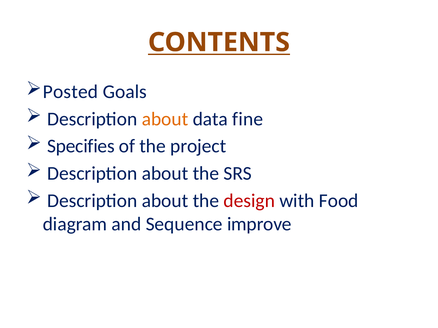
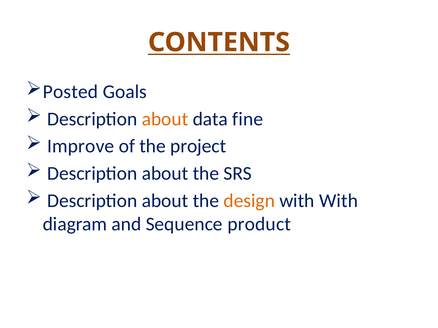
Specifies: Specifies -> Improve (81, 146)
design colour: red -> orange (249, 201)
with Food: Food -> With (339, 201)
improve: improve -> product (259, 224)
